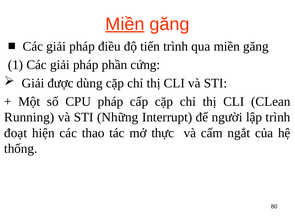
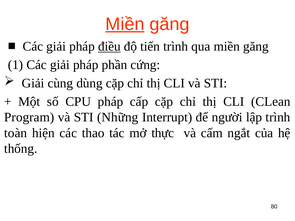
điều underline: none -> present (109, 47)
được: được -> cùng (60, 83)
Running: Running -> Program (29, 117)
đoạt: đoạt -> toàn (16, 133)
